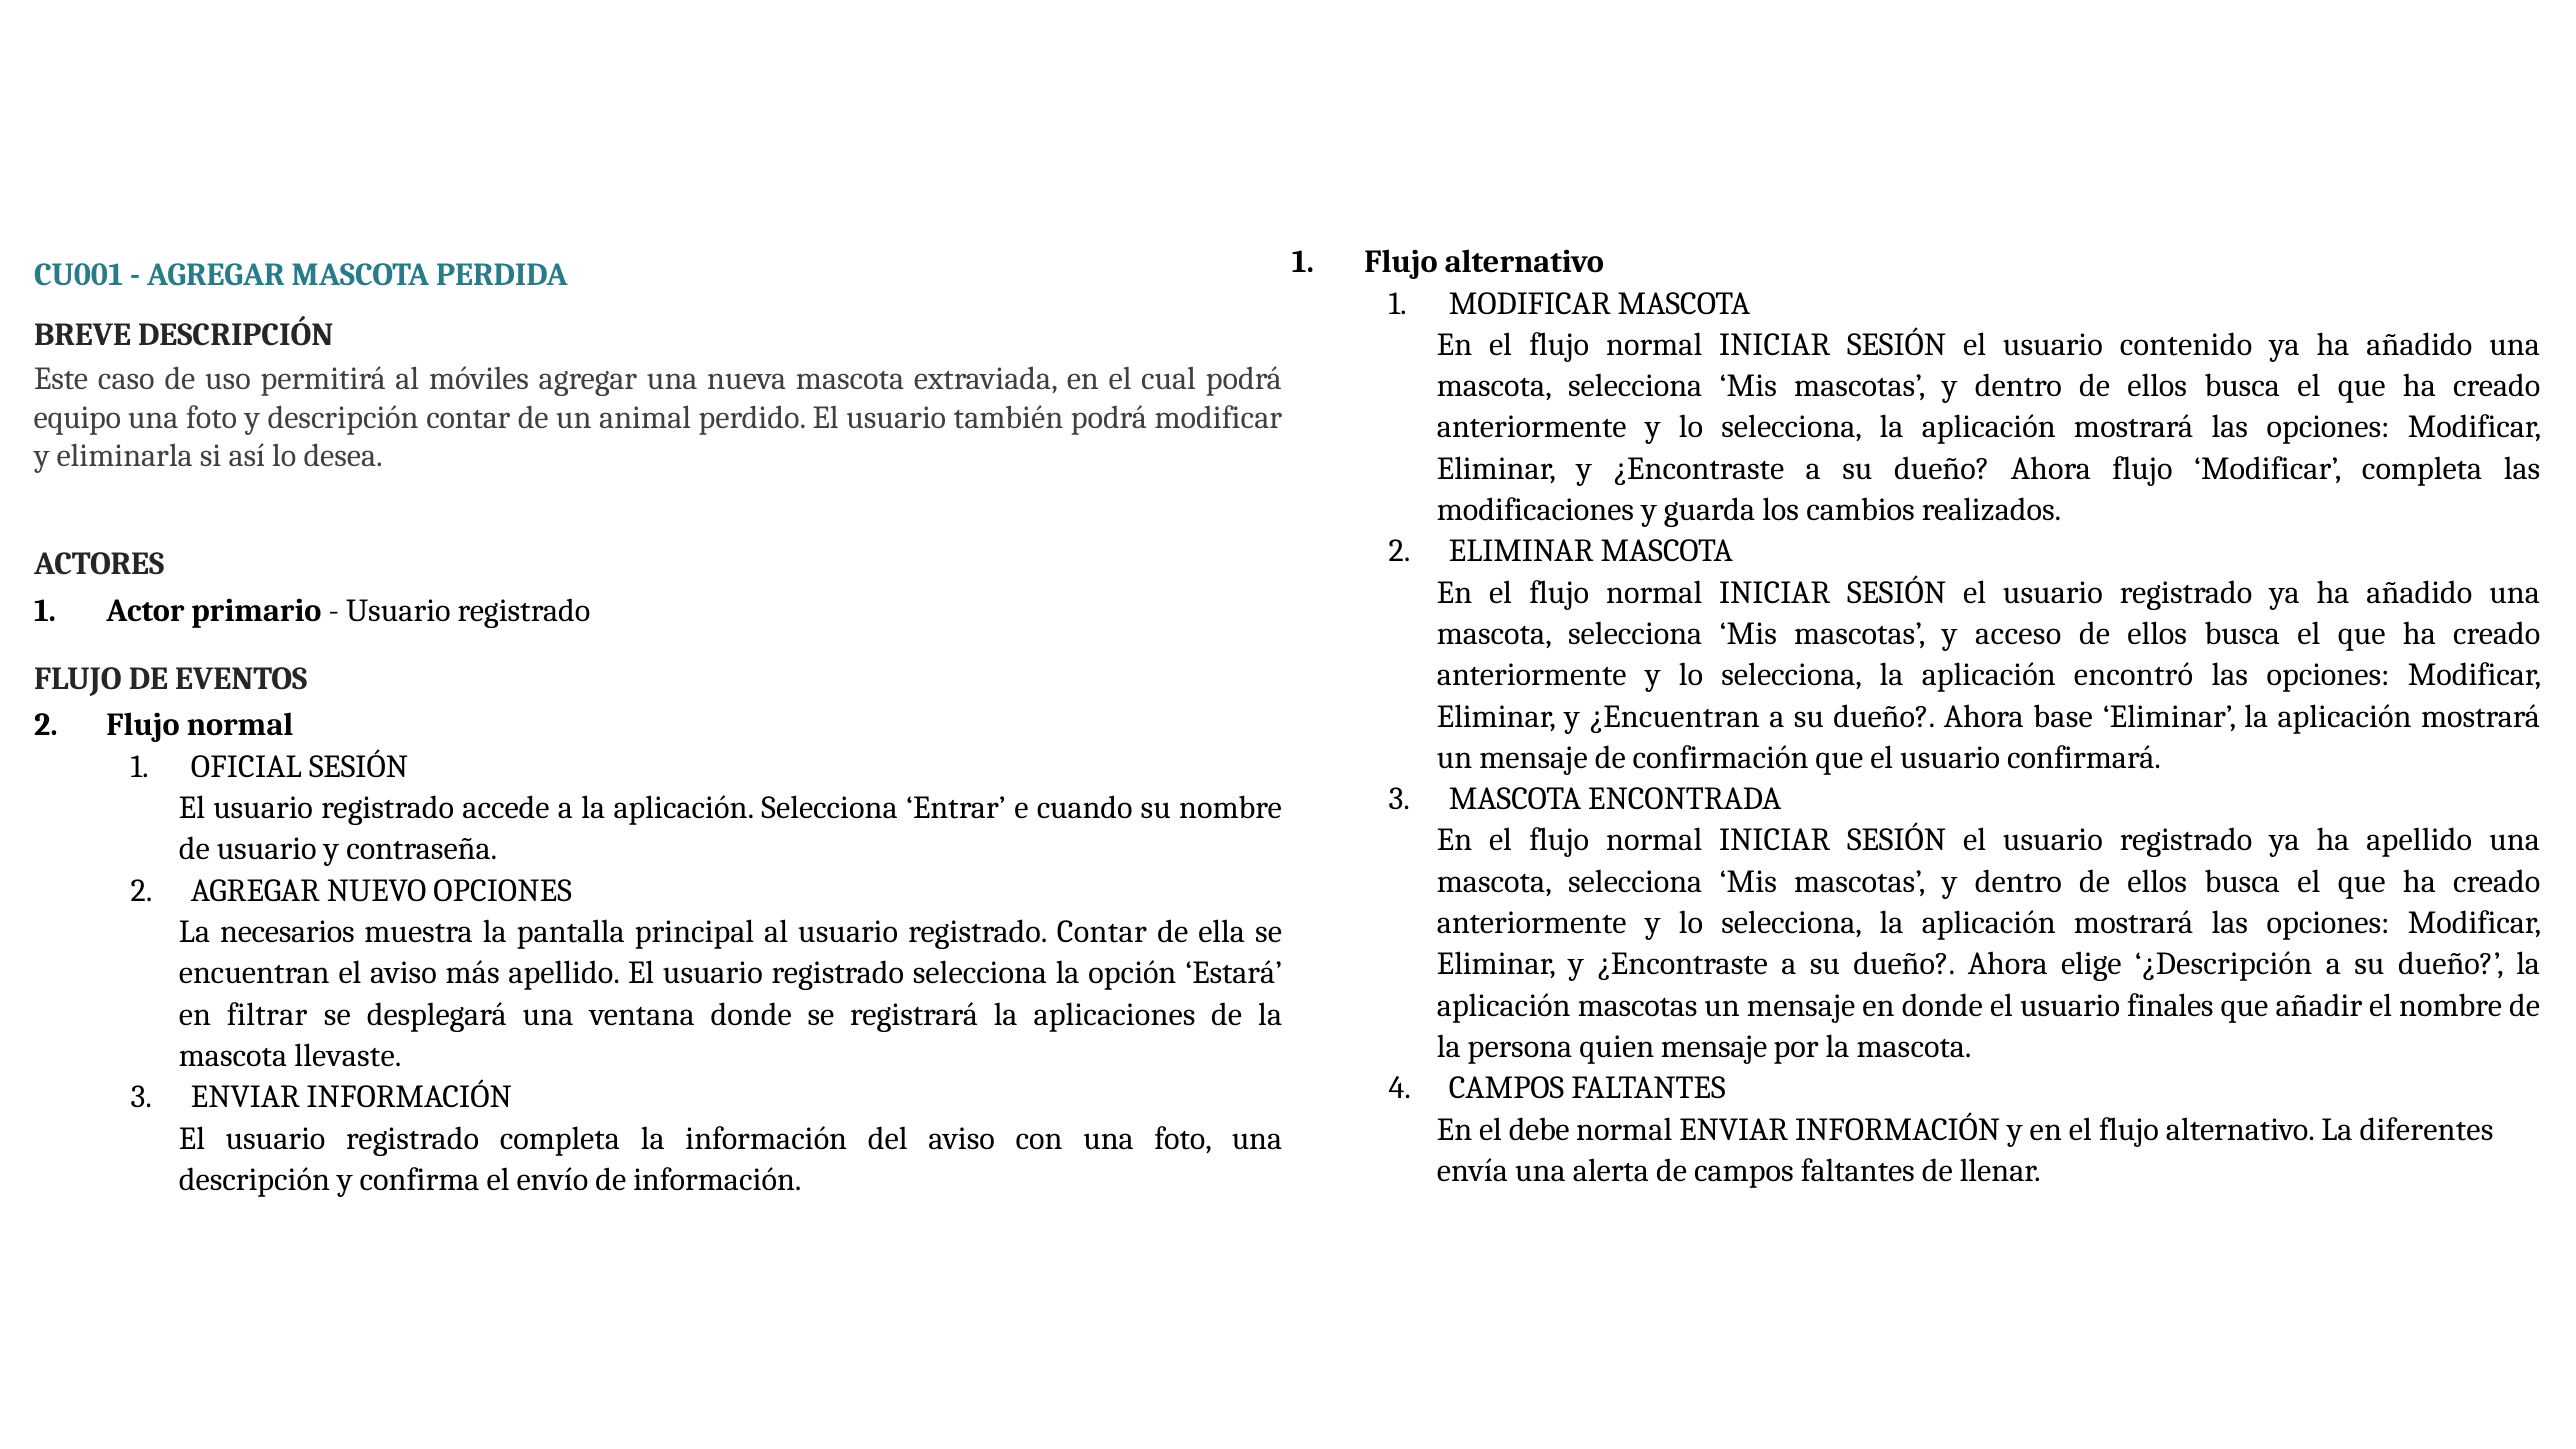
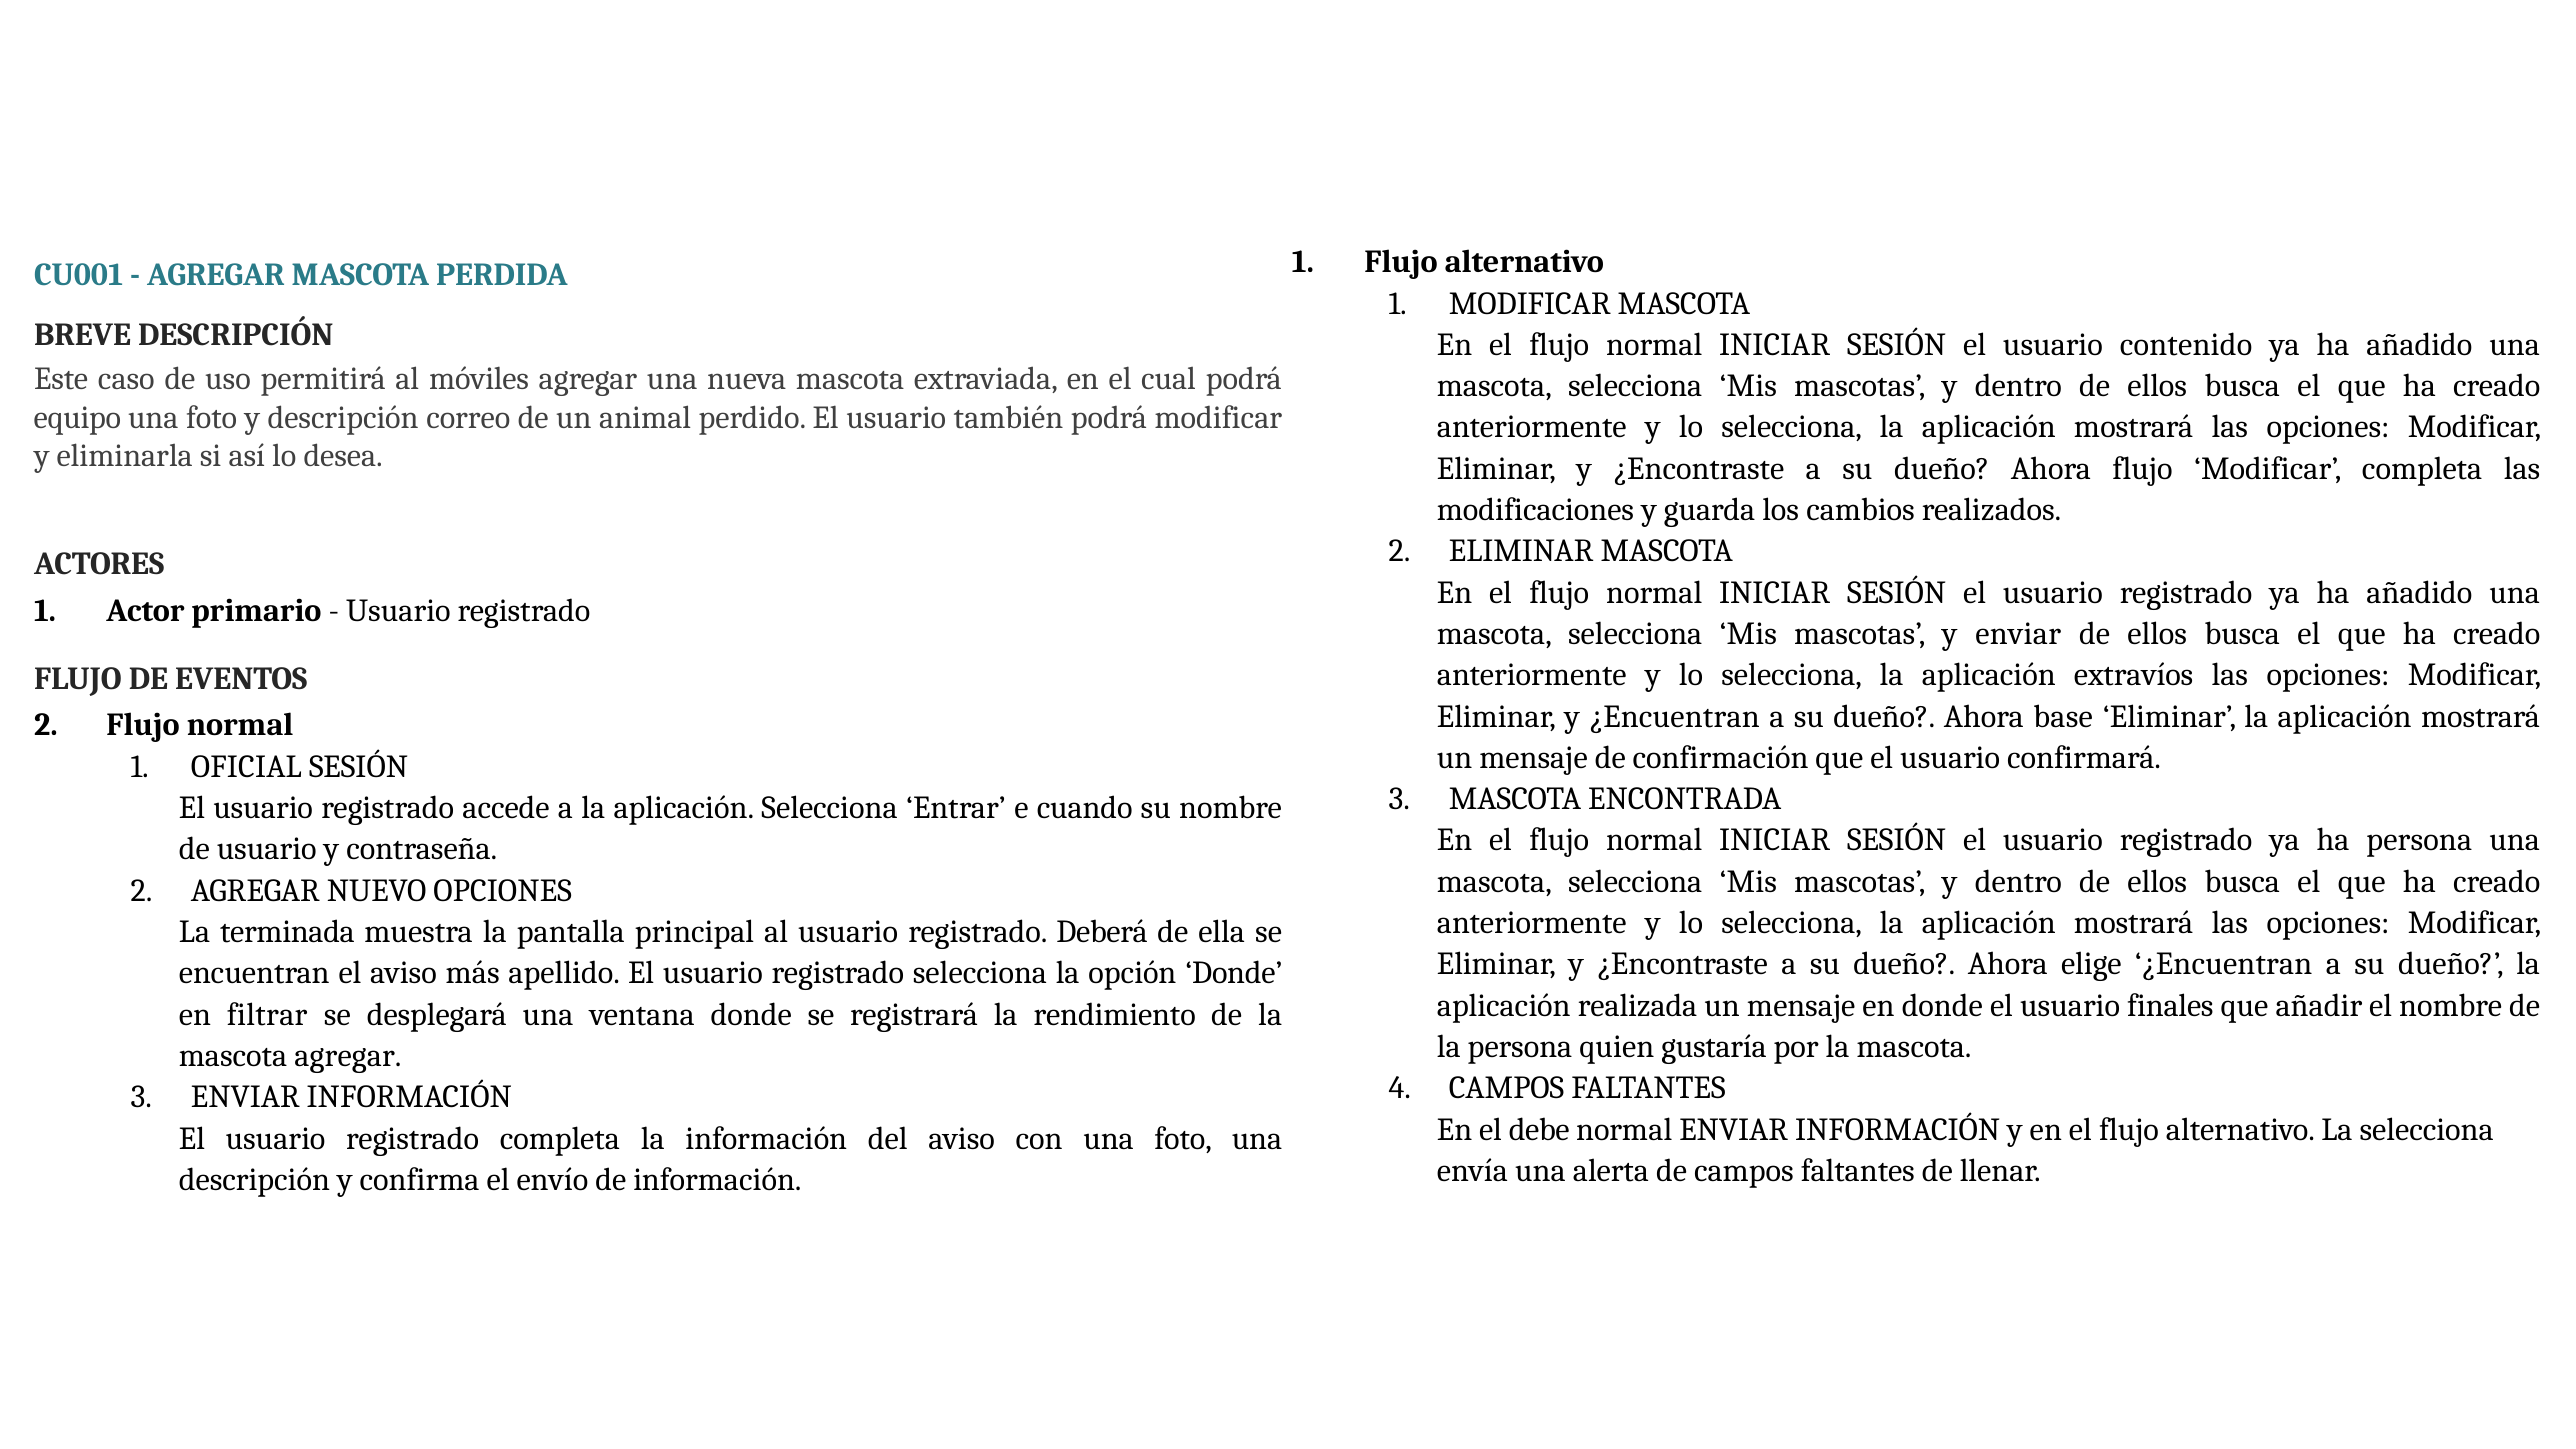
descripción contar: contar -> correo (468, 418)
y acceso: acceso -> enviar (2018, 634)
encontró: encontró -> extravíos (2134, 675)
ha apellido: apellido -> persona (2419, 840)
necesarios: necesarios -> terminada (287, 932)
registrado Contar: Contar -> Deberá (1102, 932)
elige ¿Descripción: ¿Descripción -> ¿Encuentran (2224, 964)
opción Estará: Estará -> Donde (1234, 973)
aplicación mascotas: mascotas -> realizada (1638, 1006)
aplicaciones: aplicaciones -> rendimiento (1115, 1014)
quien mensaje: mensaje -> gustaría (1714, 1047)
mascota llevaste: llevaste -> agregar (348, 1056)
La diferentes: diferentes -> selecciona (2427, 1129)
